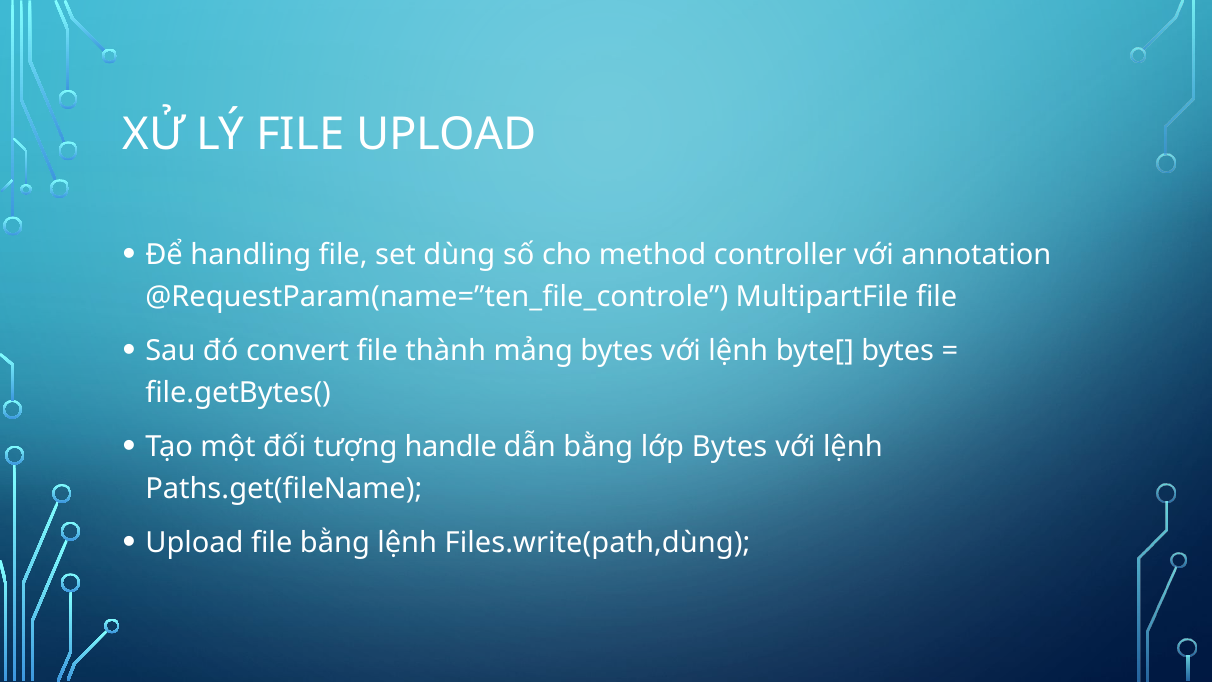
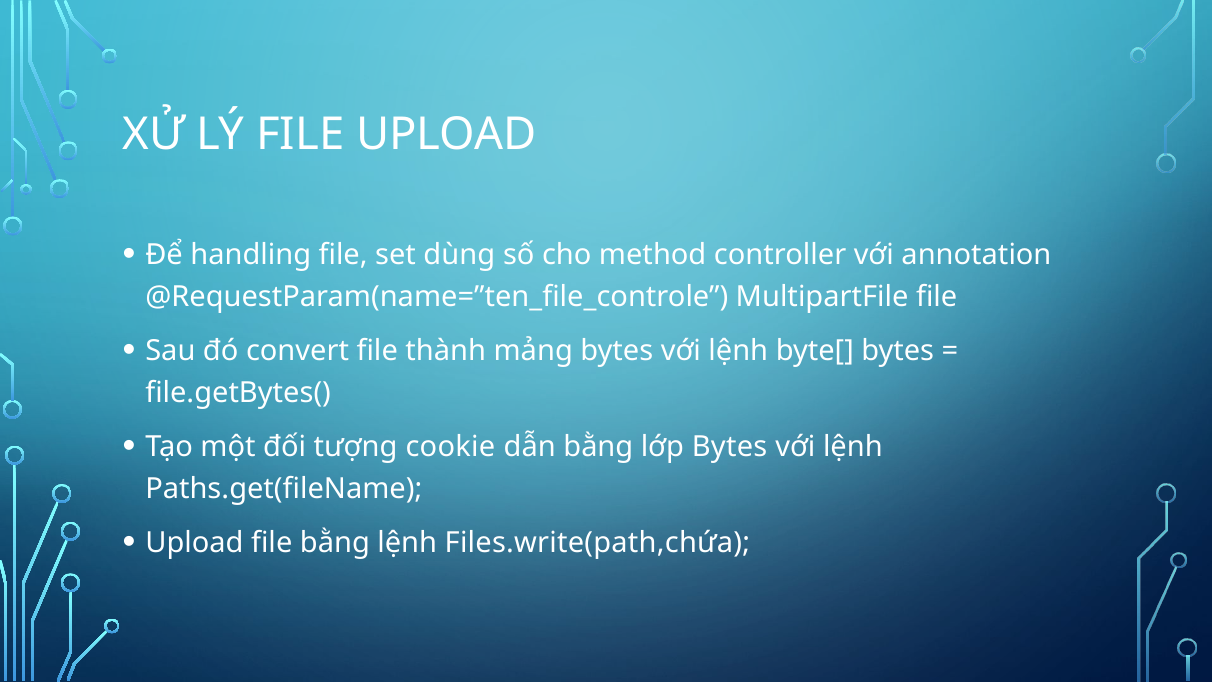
handle: handle -> cookie (450, 447)
Files.write(path,dùng: Files.write(path,dùng -> Files.write(path,chứa (597, 543)
